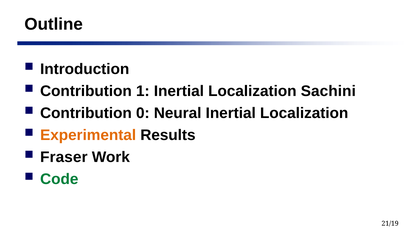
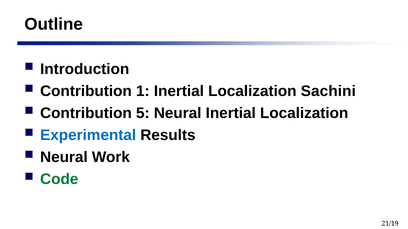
0: 0 -> 5 (143, 113)
Experimental colour: orange -> blue (88, 135)
Fraser: Fraser -> Neural (64, 157)
